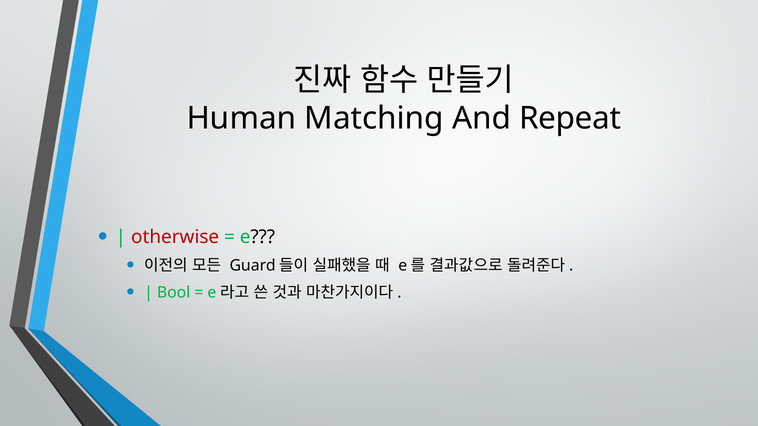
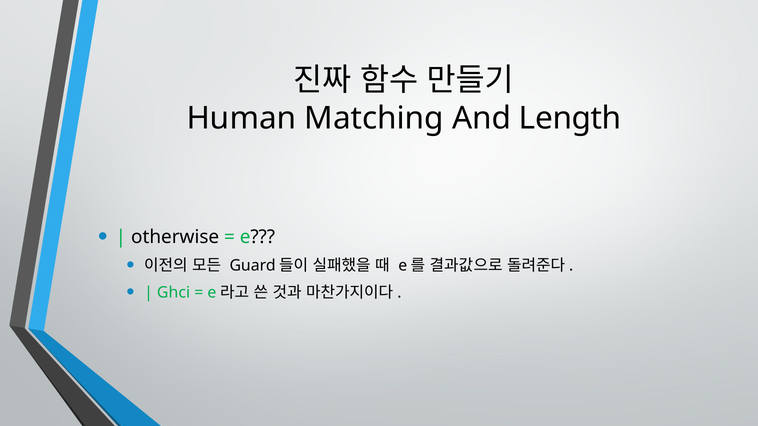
Repeat: Repeat -> Length (570, 118)
otherwise colour: red -> black (175, 237)
Bool: Bool -> Ghci (174, 293)
